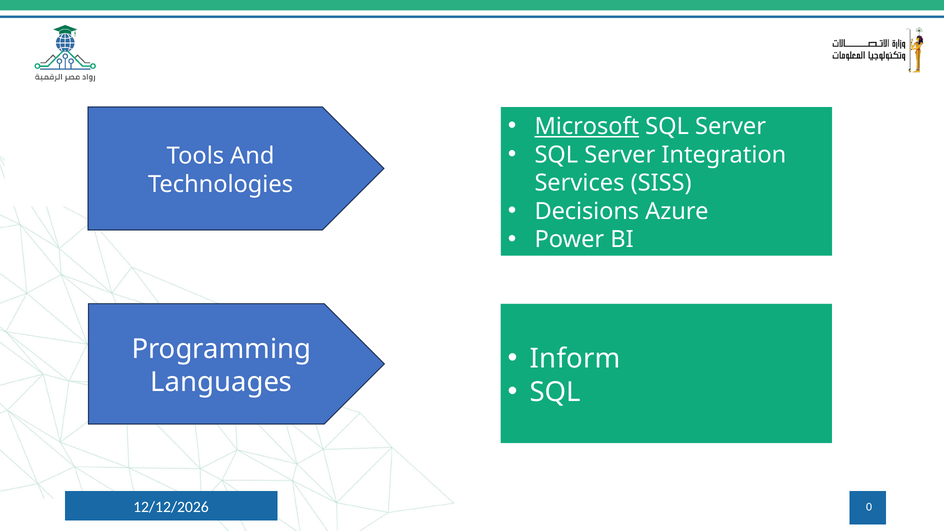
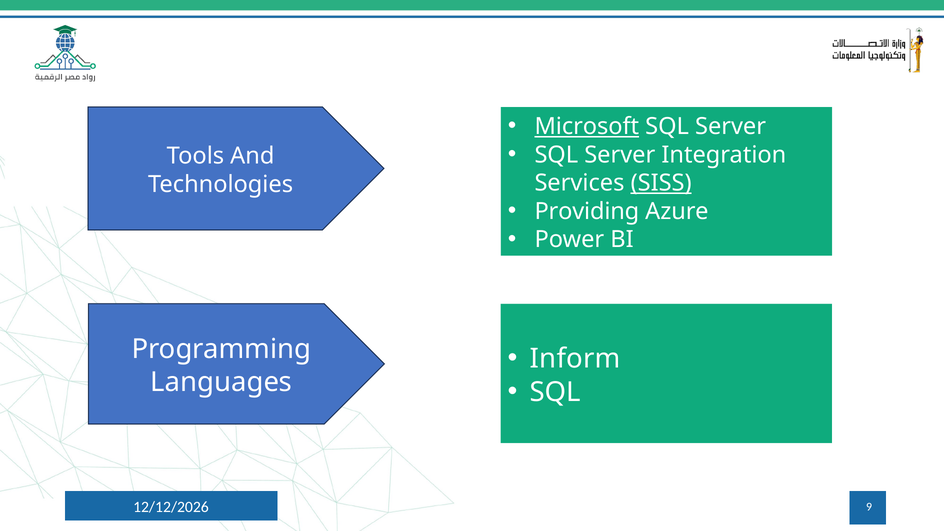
SISS underline: none -> present (661, 183)
Decisions: Decisions -> Providing (587, 211)
0: 0 -> 9 (869, 507)
